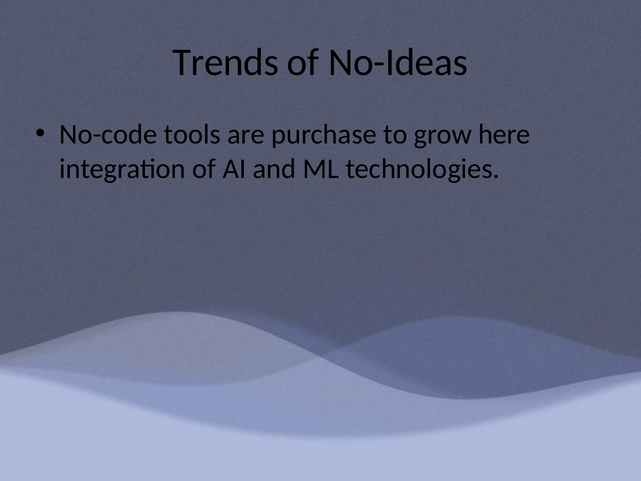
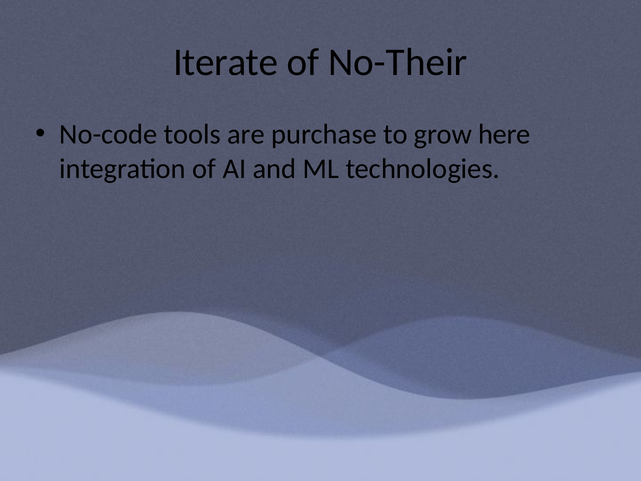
Trends: Trends -> Iterate (226, 62)
No-Ideas: No-Ideas -> No-Their (398, 62)
